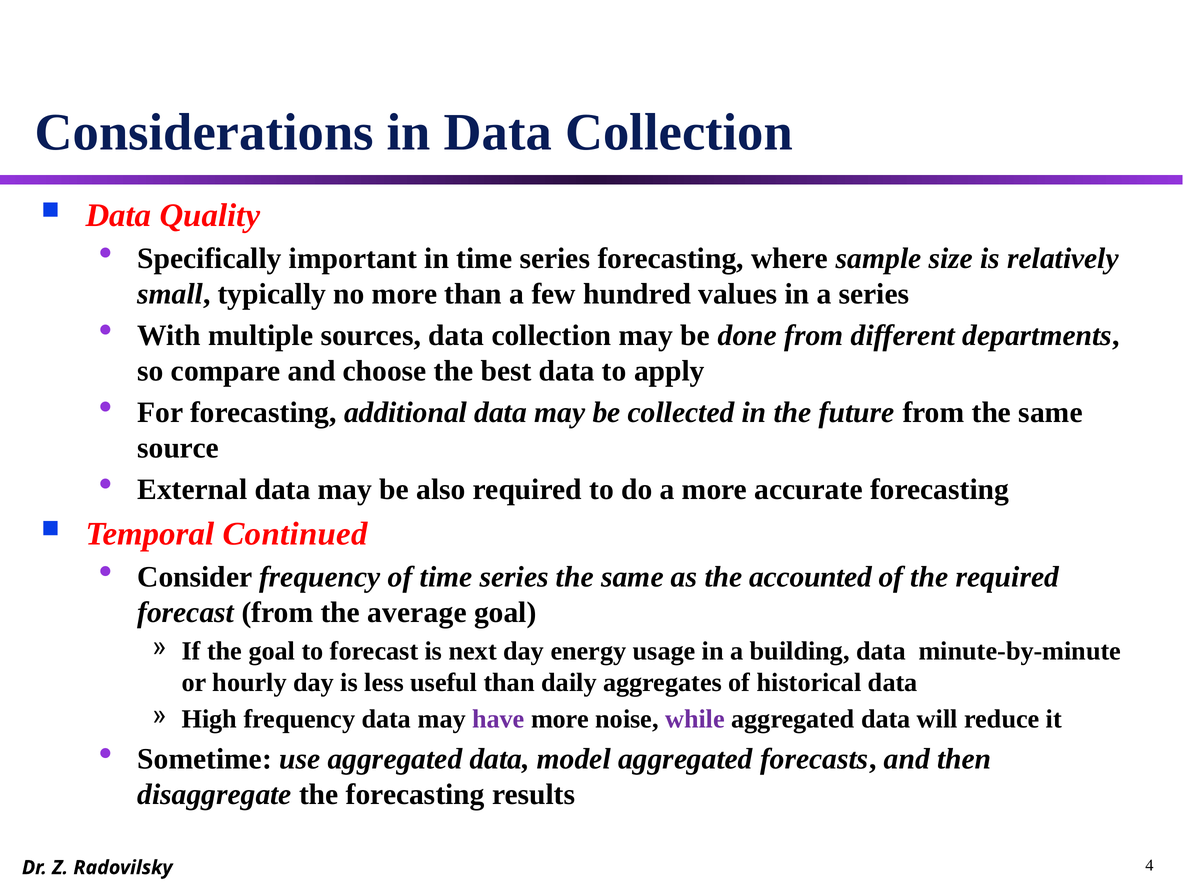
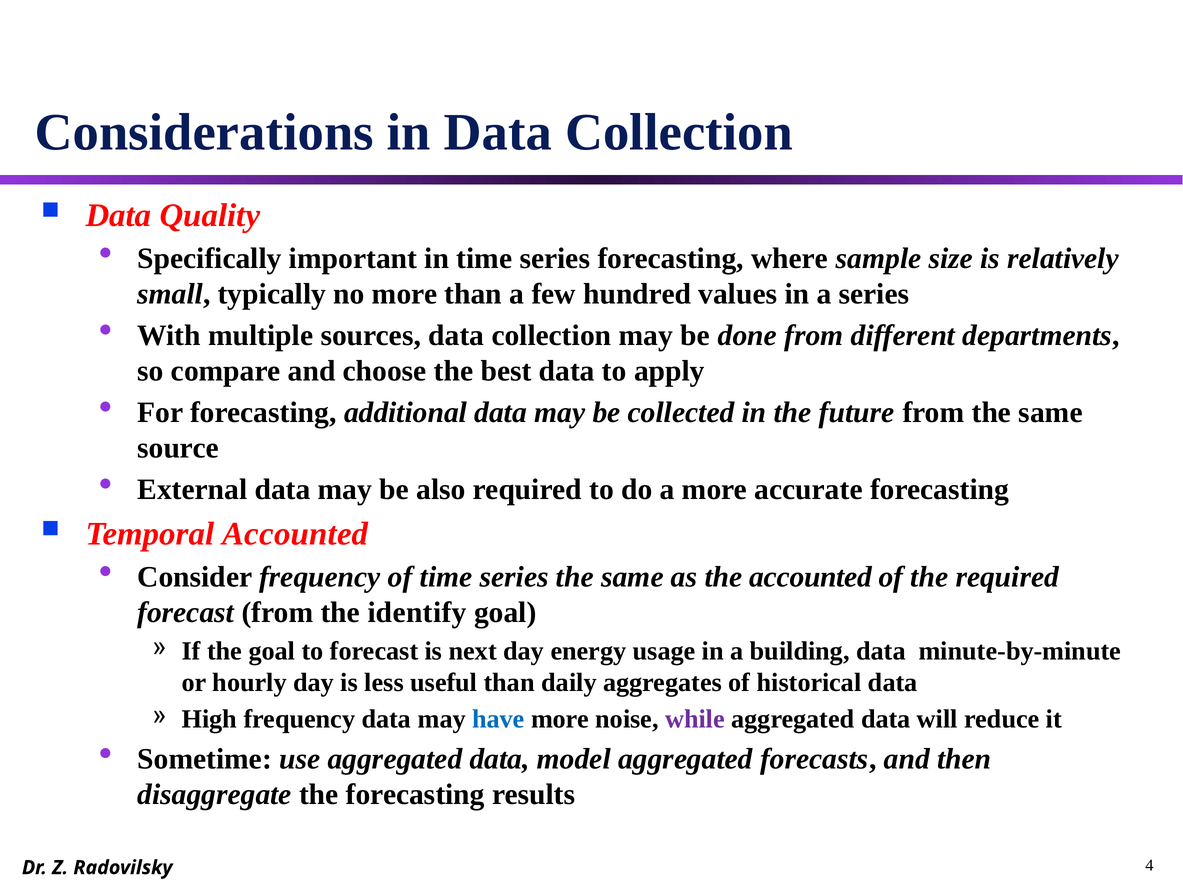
Temporal Continued: Continued -> Accounted (295, 533)
average: average -> identify (417, 612)
have colour: purple -> blue (498, 719)
